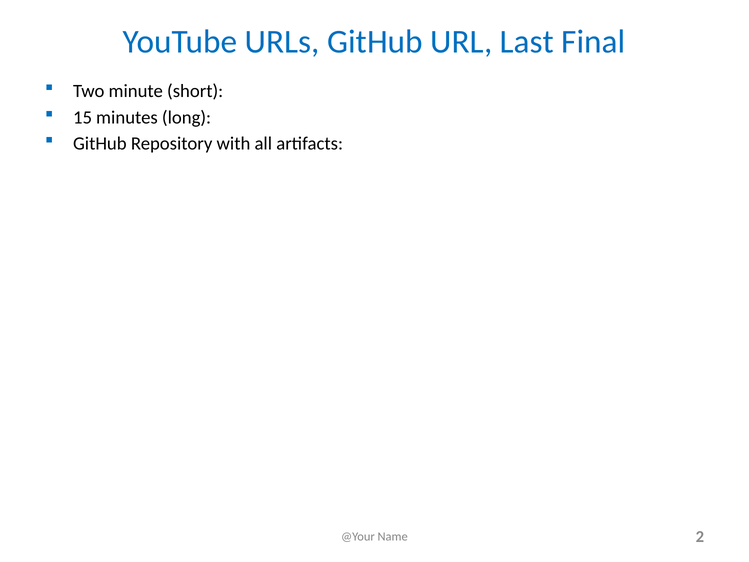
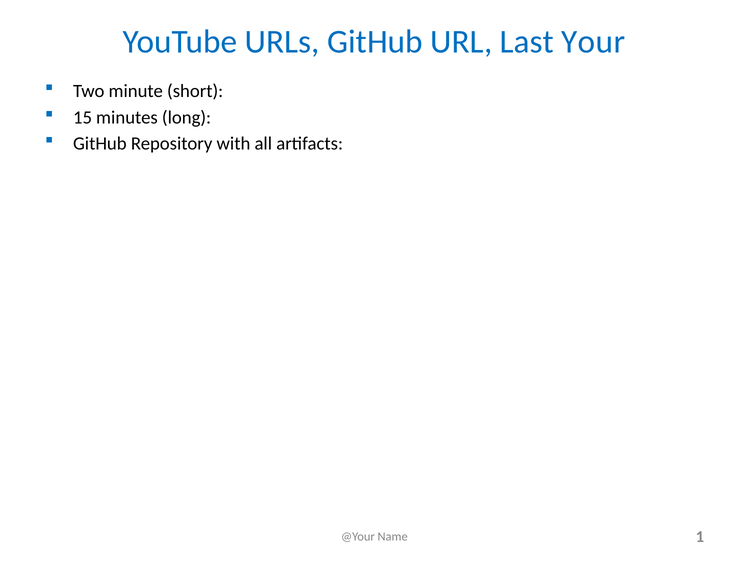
Final: Final -> Your (593, 42)
2: 2 -> 1 (700, 537)
